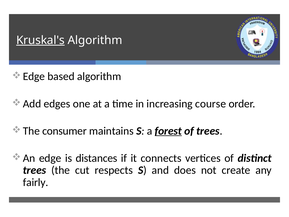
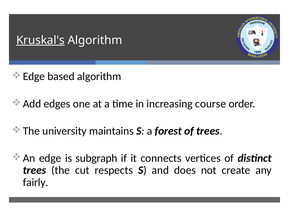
consumer: consumer -> university (64, 131)
forest underline: present -> none (168, 131)
distances: distances -> subgraph (96, 158)
